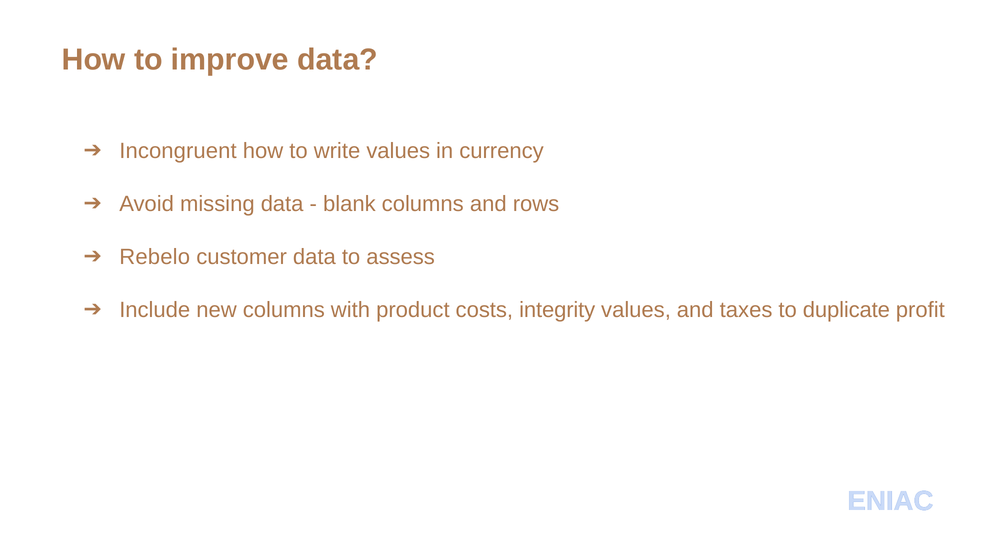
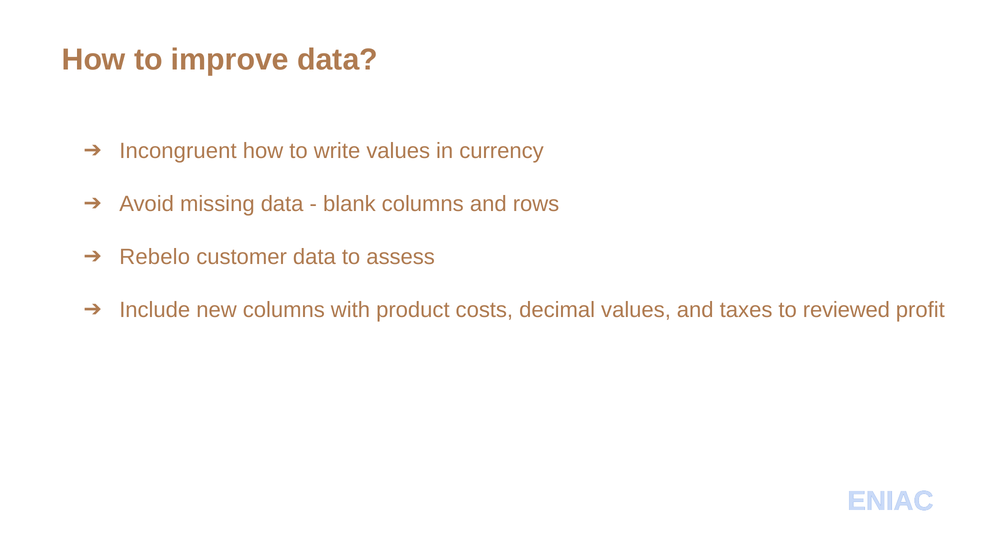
integrity: integrity -> decimal (557, 310)
duplicate: duplicate -> reviewed (846, 310)
